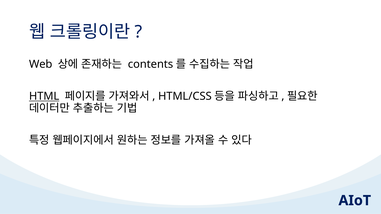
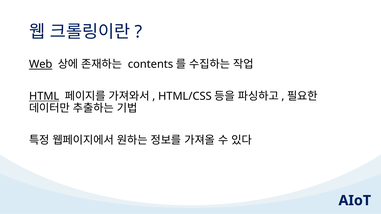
Web underline: none -> present (41, 64)
